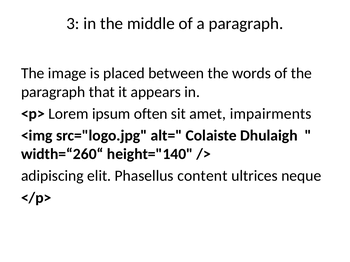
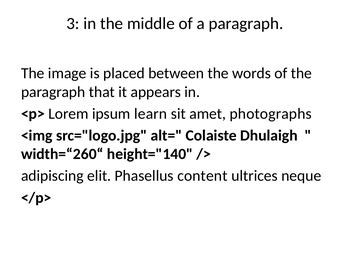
often: often -> learn (151, 114)
impairments: impairments -> photographs (271, 114)
